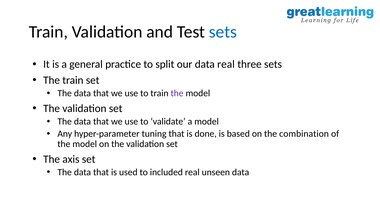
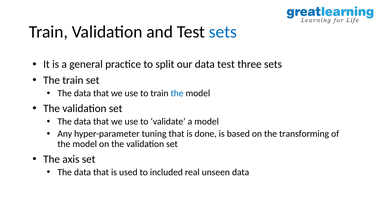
data real: real -> test (226, 64)
the colour: purple -> blue (177, 93)
combination: combination -> transforming (304, 134)
